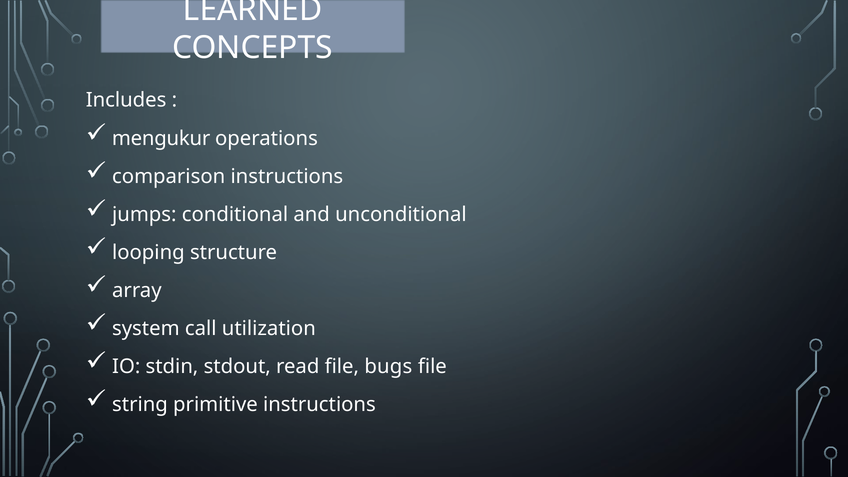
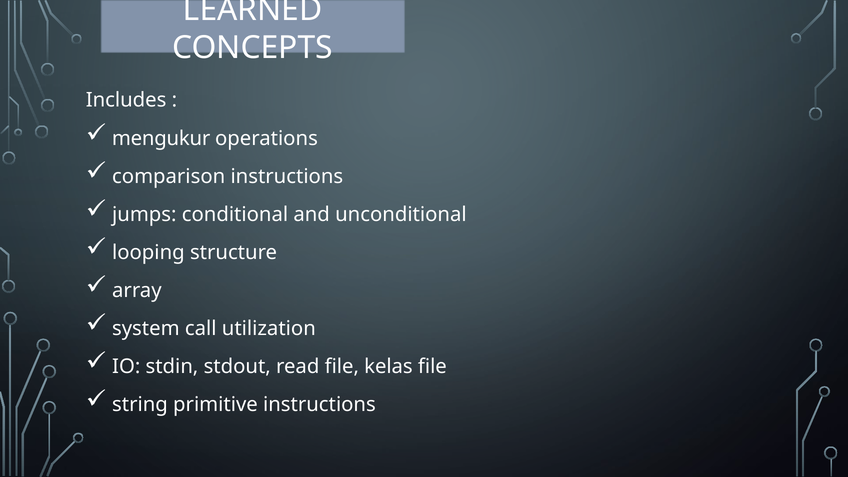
bugs: bugs -> kelas (388, 367)
